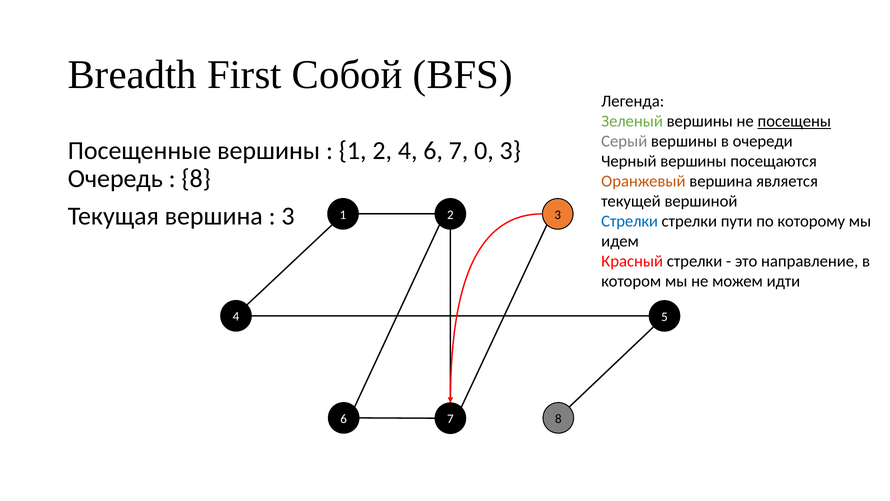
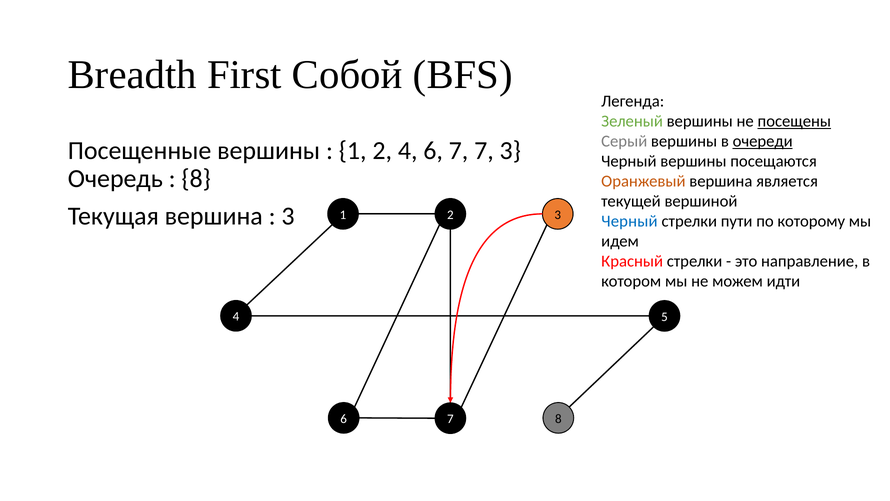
очереди underline: none -> present (763, 141)
7 0: 0 -> 7 (484, 150)
Стрелки: Стрелки -> Черный (629, 221)
